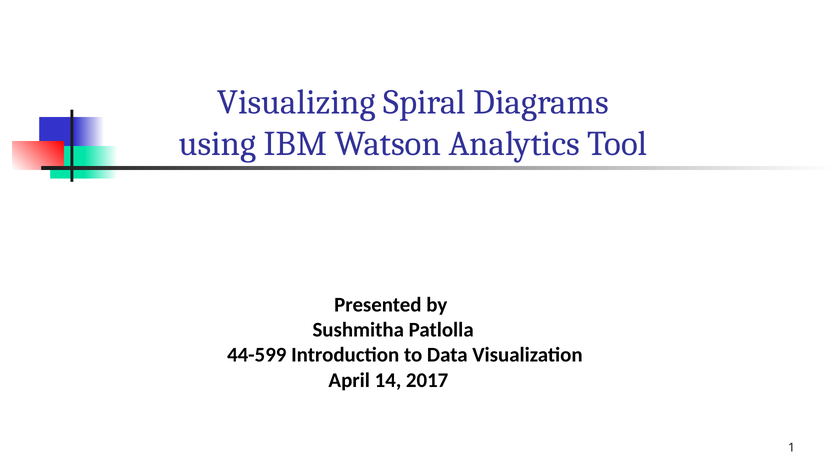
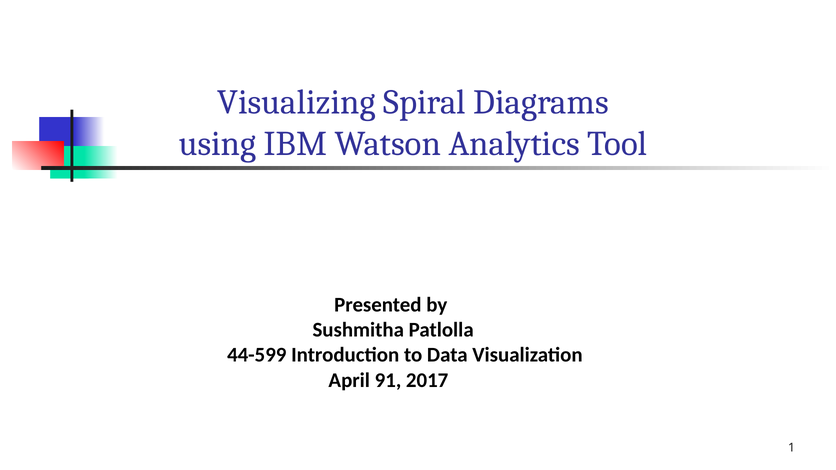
14: 14 -> 91 (388, 380)
